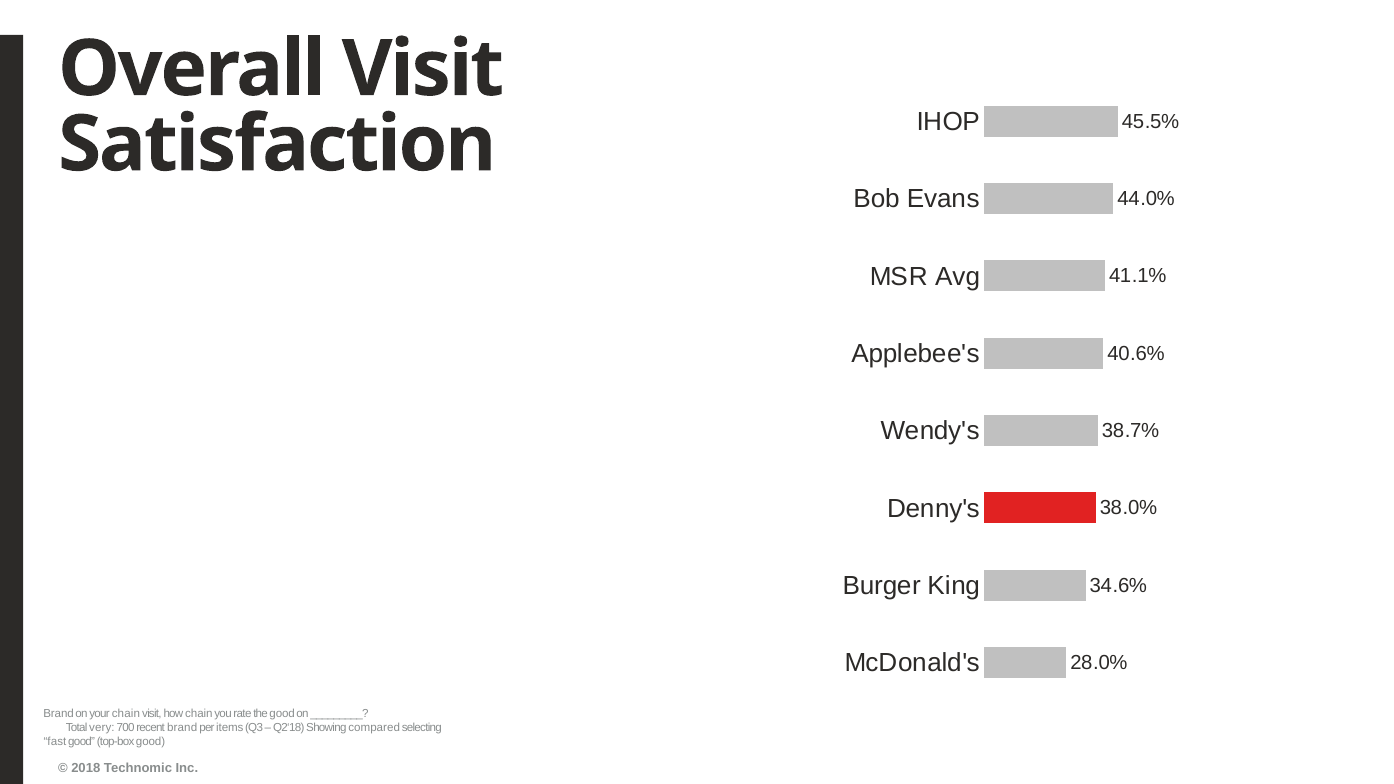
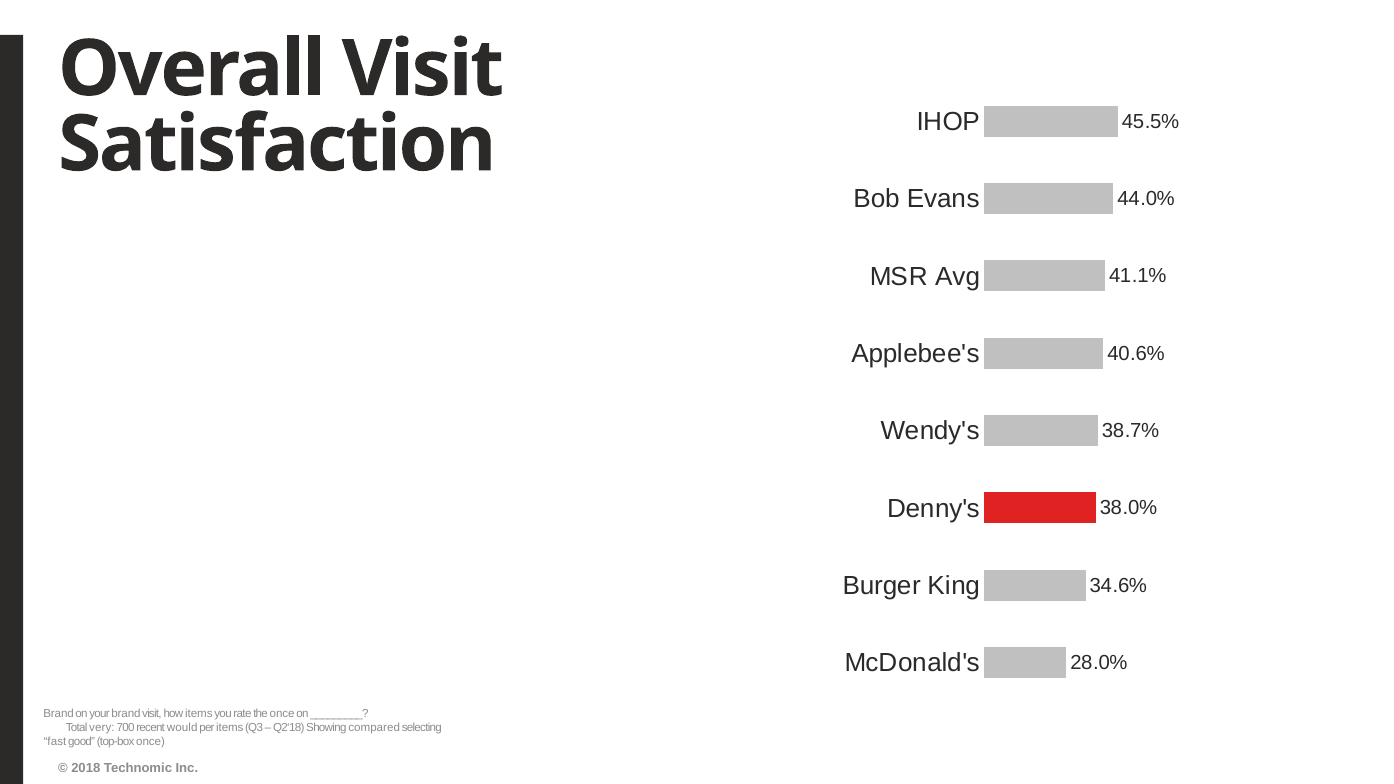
your chain: chain -> brand (126, 713)
how chain: chain -> items (199, 713)
the good: good -> once (282, 713)
recent brand: brand -> would (182, 727)
top-box good: good -> once (151, 741)
